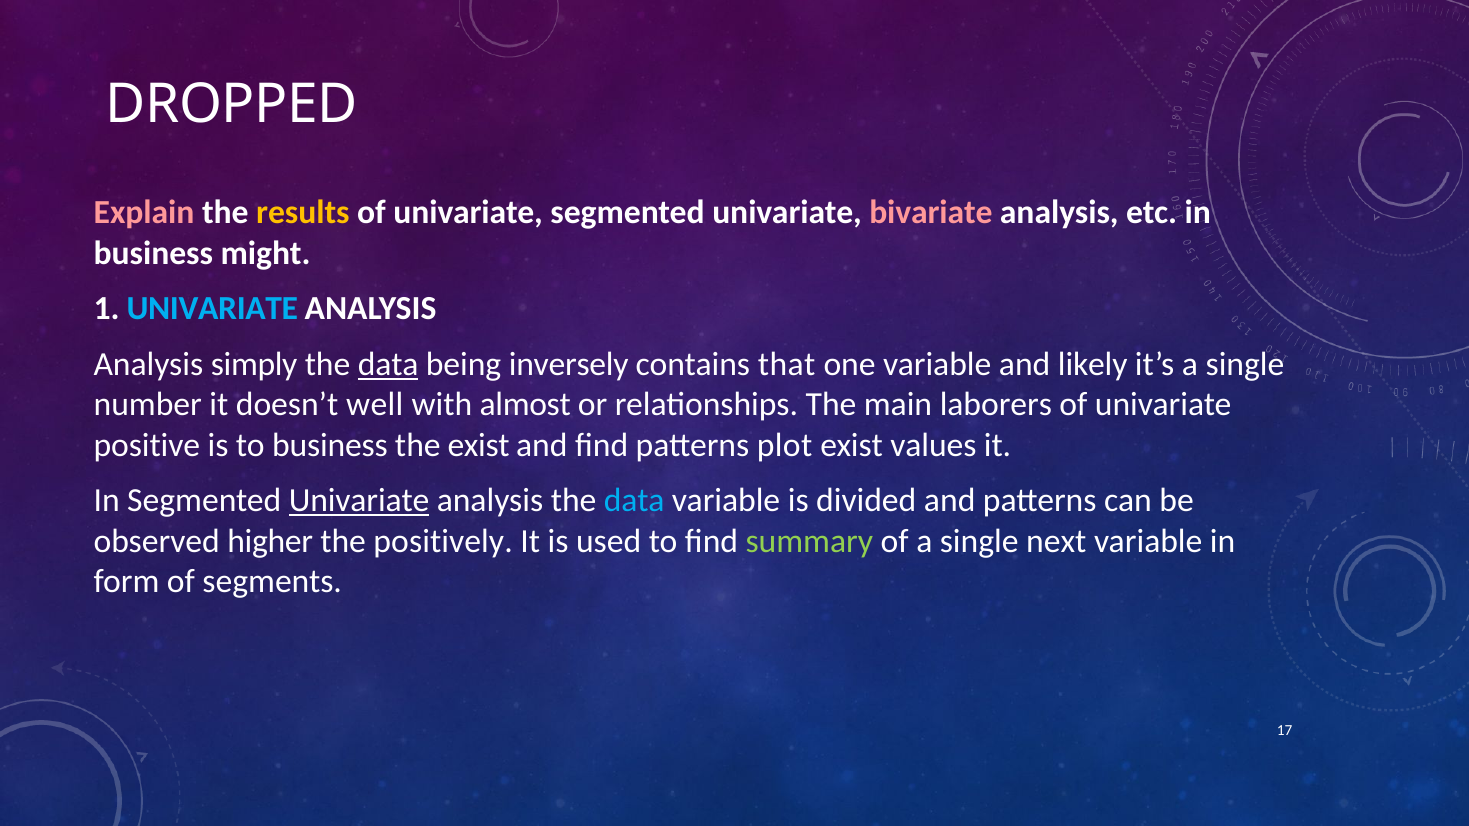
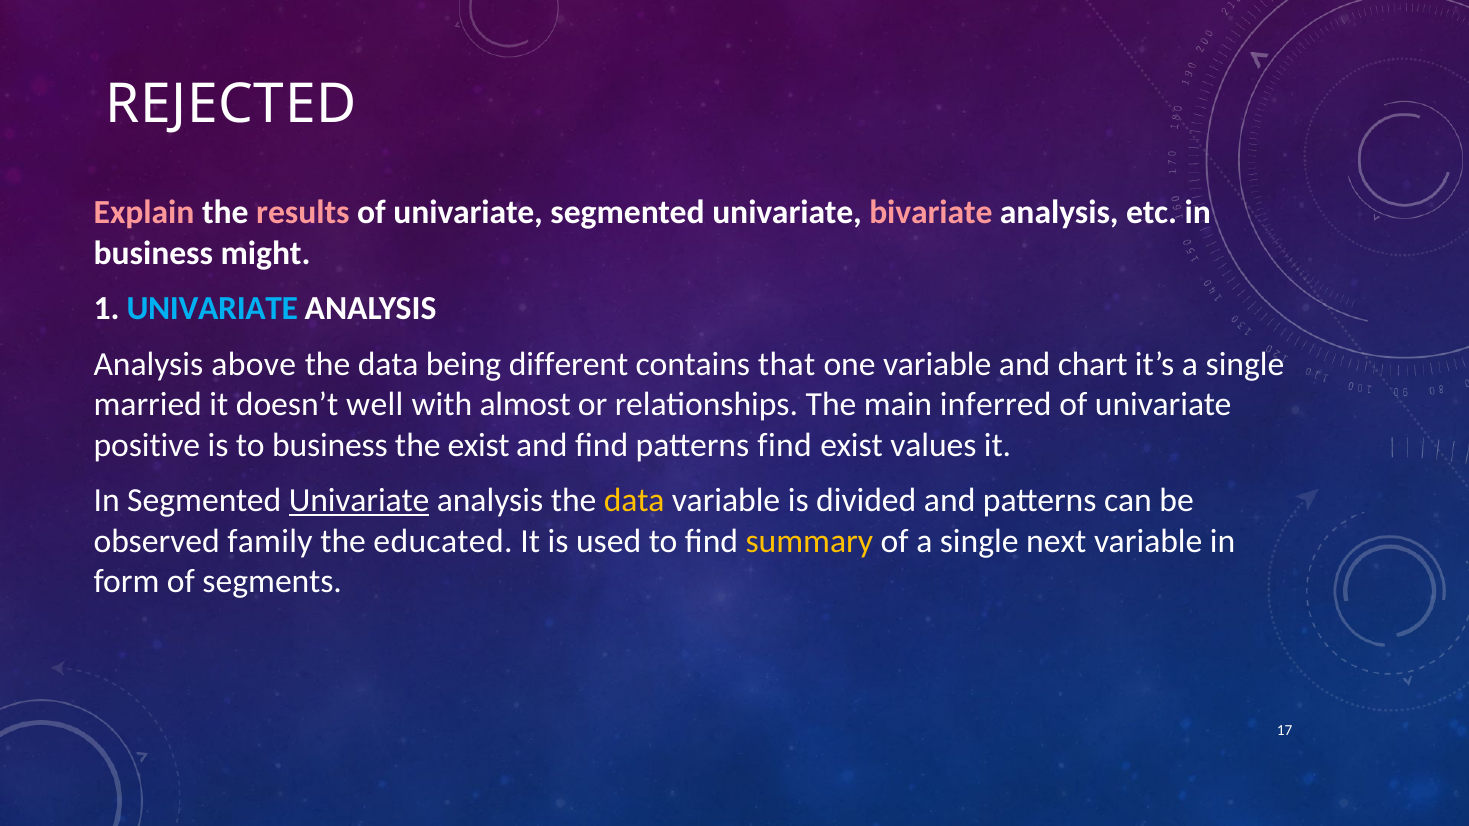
DROPPED: DROPPED -> REJECTED (231, 105)
results colour: yellow -> pink (303, 213)
simply: simply -> above (254, 365)
data underline: present -> none (388, 365)
inversely: inversely -> different (569, 365)
likely: likely -> chart (1093, 365)
number: number -> married (148, 405)
laborers: laborers -> inferred (996, 405)
patterns plot: plot -> find (785, 445)
data colour: light blue -> yellow (634, 501)
higher: higher -> family (270, 541)
positively: positively -> educated (443, 541)
summary colour: light green -> yellow (809, 541)
